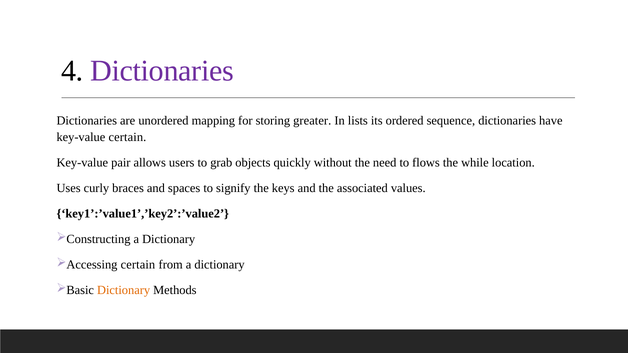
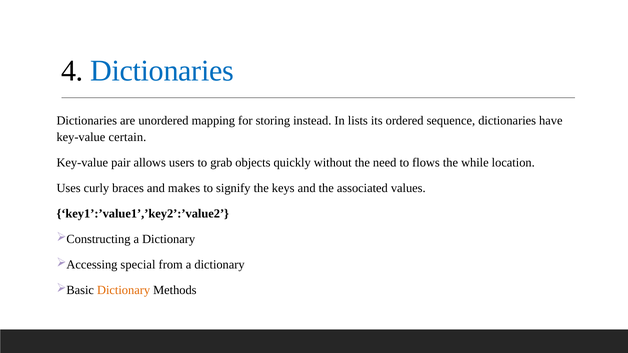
Dictionaries colour: purple -> blue (162, 71)
greater: greater -> instead (312, 121)
spaces: spaces -> makes (184, 188)
certain: certain -> special (138, 265)
